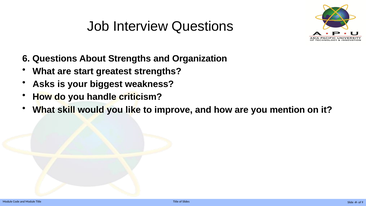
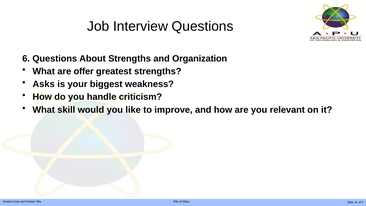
start: start -> offer (84, 71)
mention: mention -> relevant (287, 110)
